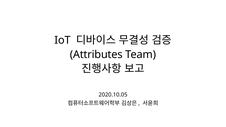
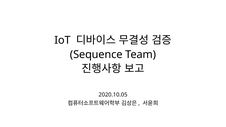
Attributes: Attributes -> Sequence (96, 54)
